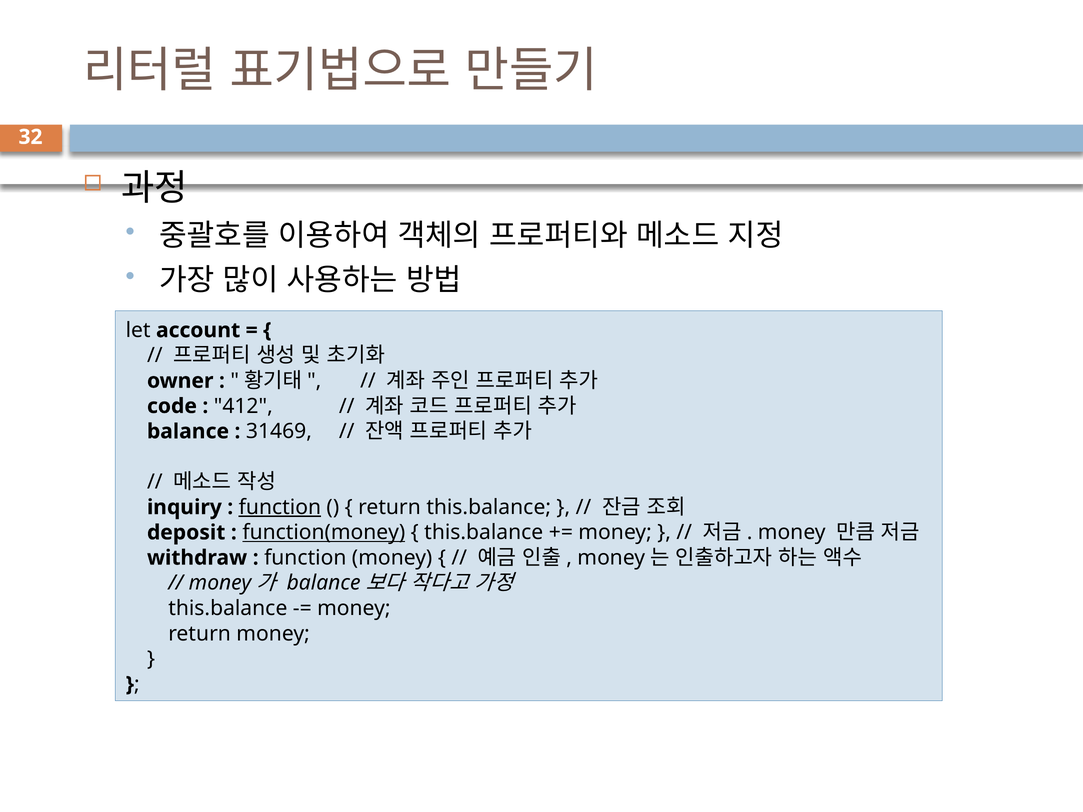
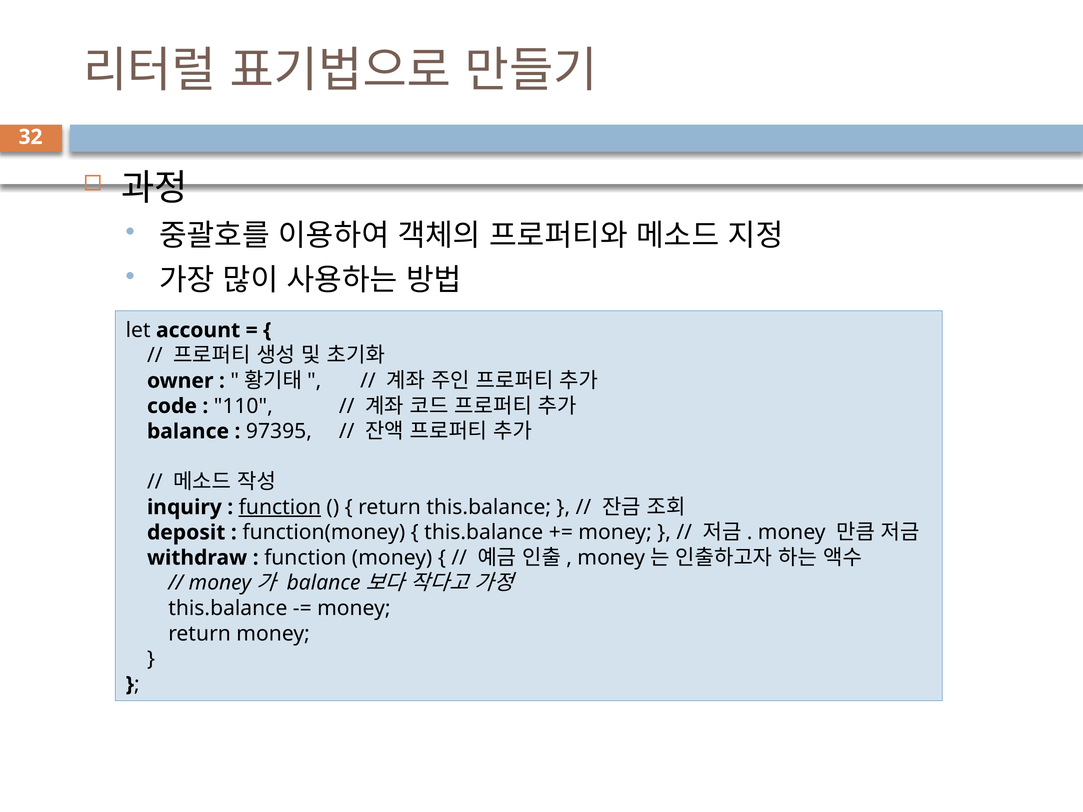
412: 412 -> 110 (243, 406)
31469: 31469 -> 97395 (279, 431)
function(money underline: present -> none (324, 533)
